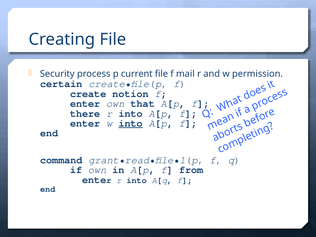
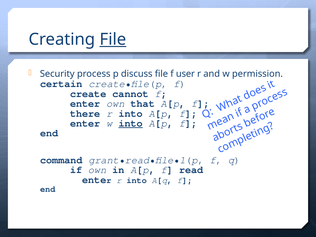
File underline: none -> present (113, 39)
current: current -> discuss (137, 74)
mail: mail -> user (185, 74)
notion: notion -> cannot (131, 94)
from: from -> read (191, 170)
